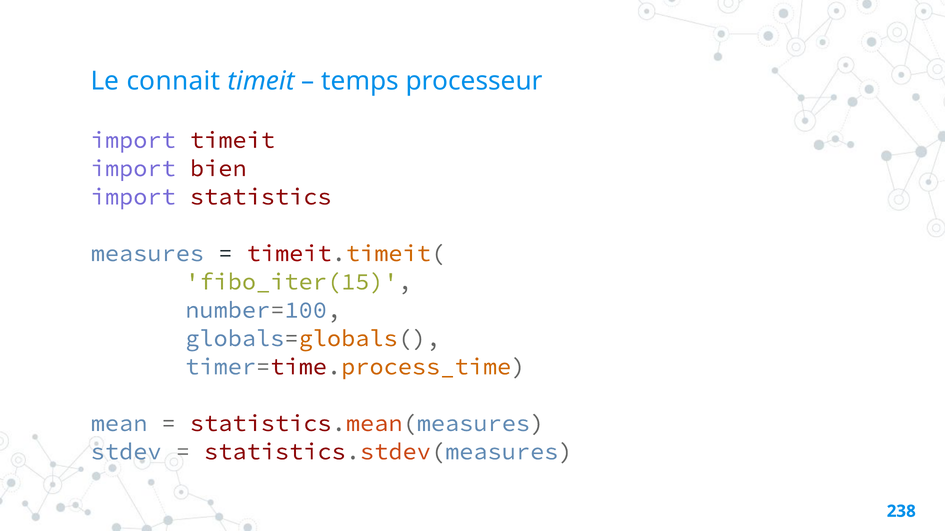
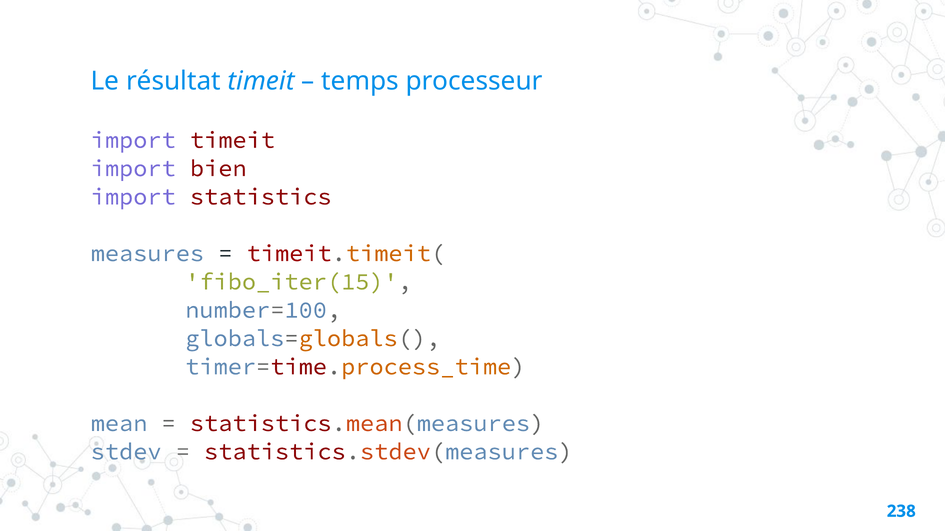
connait: connait -> résultat (173, 81)
